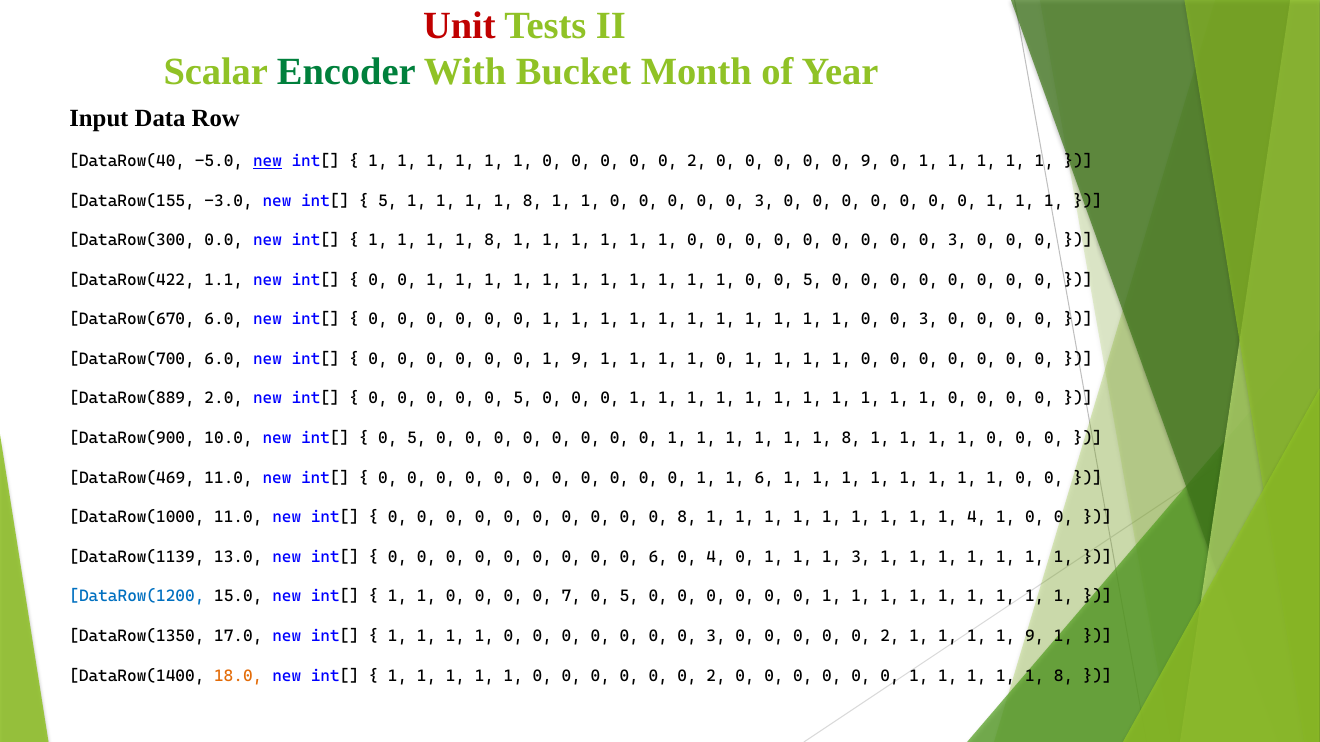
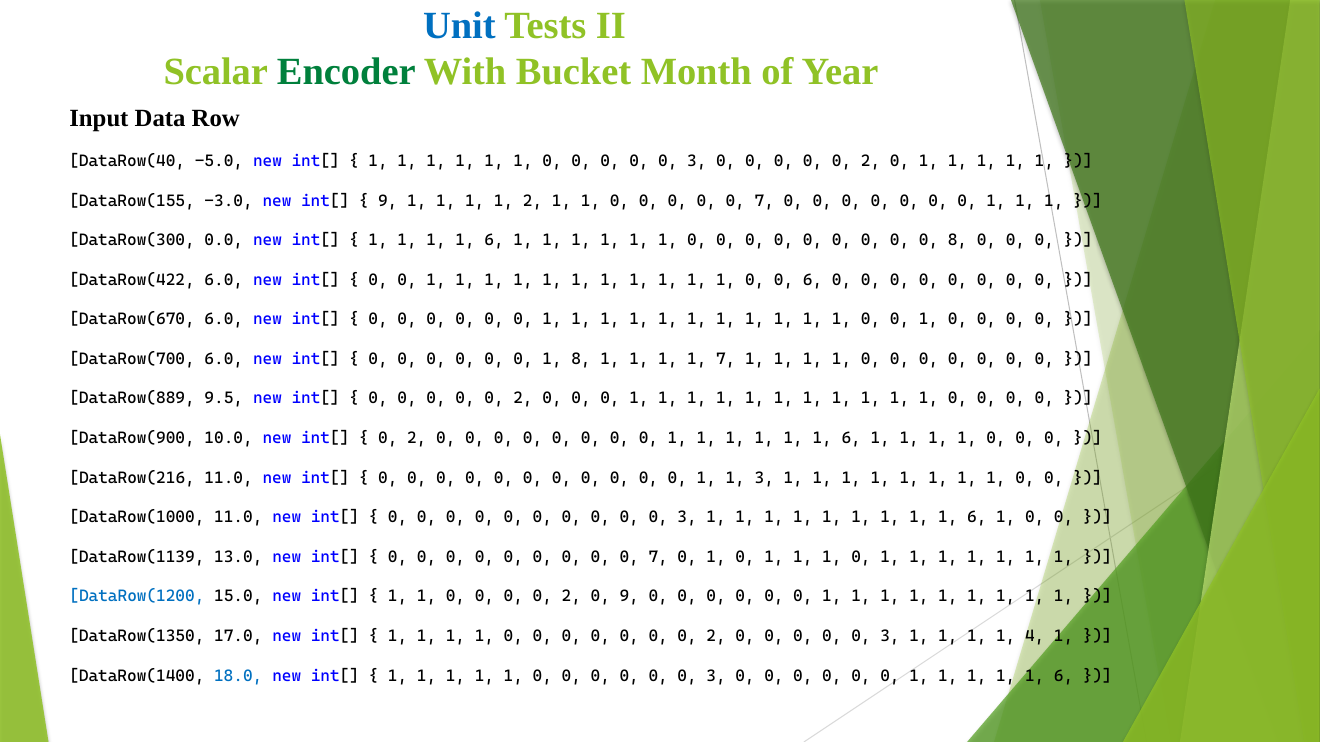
Unit colour: red -> blue (459, 26)
new underline: present -> none (267, 161)
2: 2 -> 3 (697, 161)
9: 9 -> 2 (871, 161)
5: 5 -> 9 (388, 201)
8: 8 -> 2 (533, 201)
3: 3 -> 7 (764, 201)
8: 8 -> 6 (494, 240)
3: 3 -> 8 (957, 240)
DataRow(422 1.1: 1.1 -> 6.0 (224, 280)
1 0 0 5: 5 -> 6 (813, 280)
1 0 0 3: 3 -> 1 (928, 320)
0 1 9: 9 -> 8 (581, 359)
0: 0 -> 7 (726, 359)
2.0: 2.0 -> 9.5 (224, 399)
5: 5 -> 2 (523, 399)
5: 5 -> 2 (417, 438)
8: 8 -> 6 (851, 438)
DataRow(469: DataRow(469 -> DataRow(216 (132, 478)
1 6: 6 -> 3 (764, 478)
8: 8 -> 3 (687, 518)
4: 4 -> 6 (977, 518)
6: 6 -> 7 (658, 557)
4: 4 -> 1 (716, 557)
3: 3 -> 0 (861, 557)
7: 7 -> 2 (571, 597)
5: 5 -> 9 (629, 597)
3: 3 -> 2 (716, 636)
2: 2 -> 3 (890, 636)
1 1 9: 9 -> 4 (1035, 636)
18.0 colour: orange -> blue (238, 676)
2: 2 -> 3 (716, 676)
8: 8 -> 6 (1064, 676)
